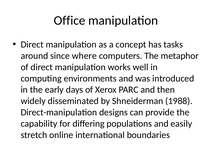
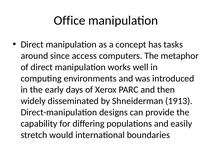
where: where -> access (84, 56)
1988: 1988 -> 1913 (179, 101)
online: online -> would (61, 135)
